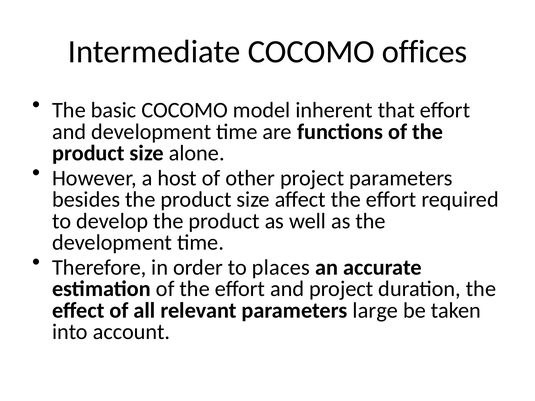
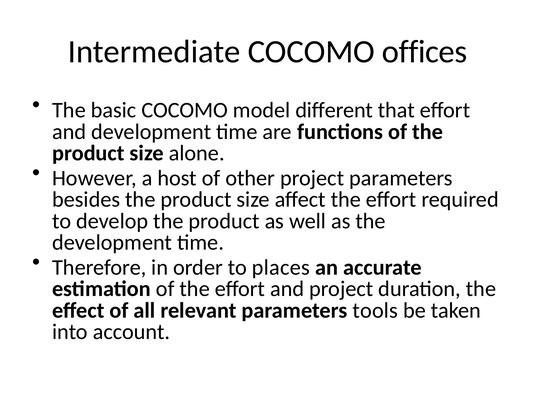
inherent: inherent -> different (334, 110)
large: large -> tools (375, 311)
